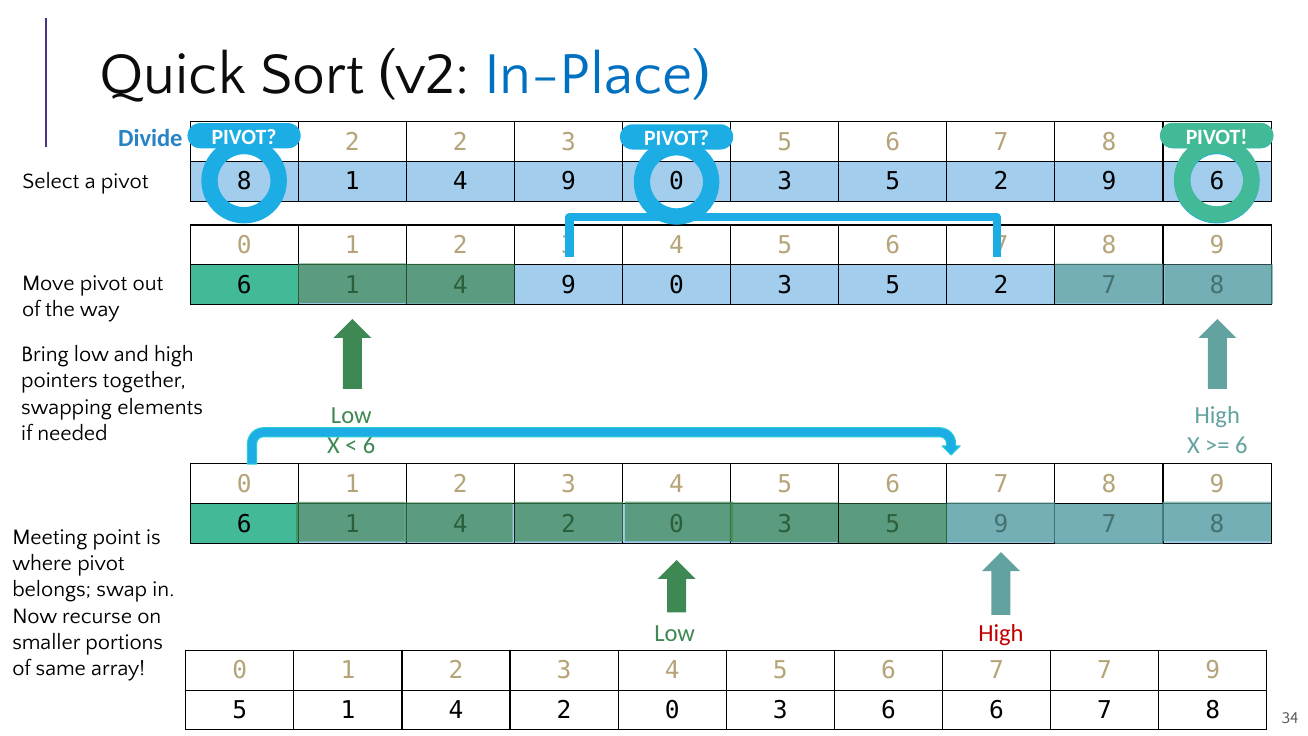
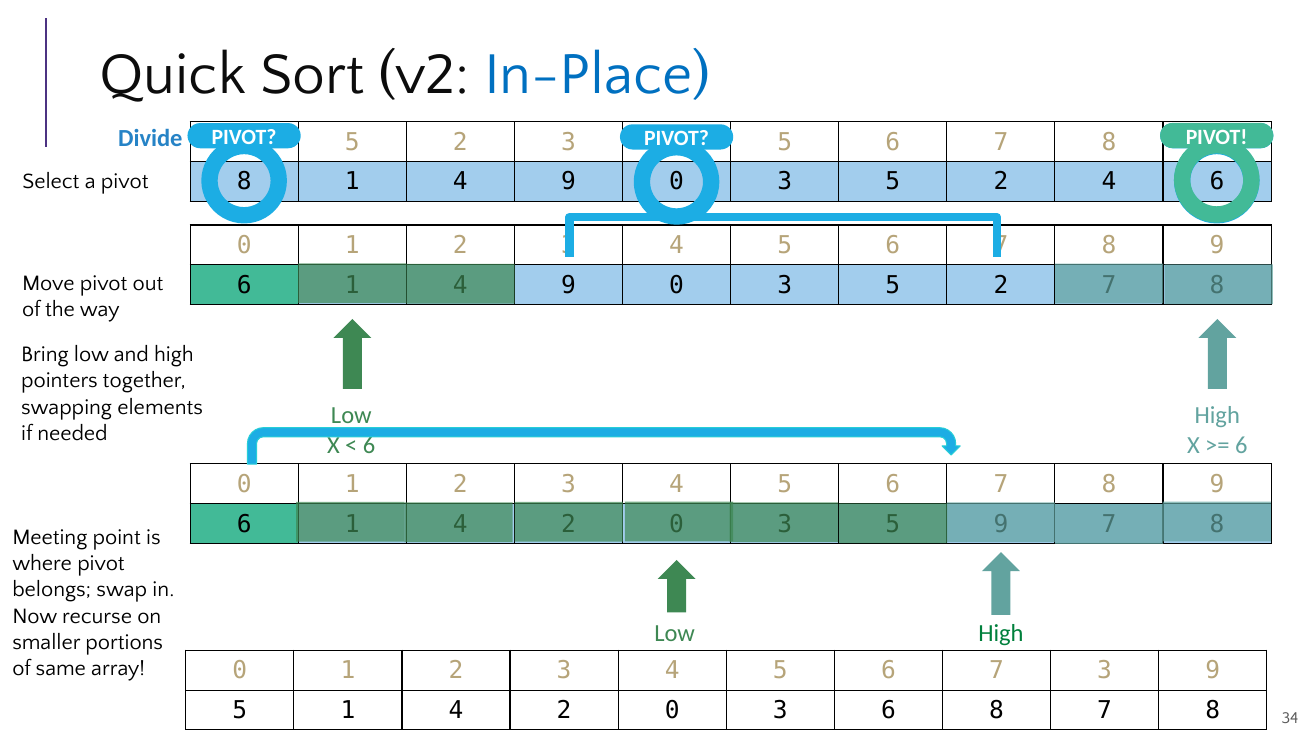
2: 2 -> 5 (352, 142)
2 9: 9 -> 4 (1109, 182)
High colour: red -> green (1001, 633)
7: 7 -> 3 (1105, 670)
6 6: 6 -> 8 (997, 710)
